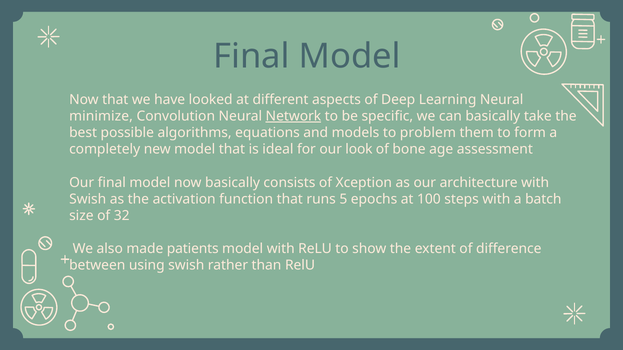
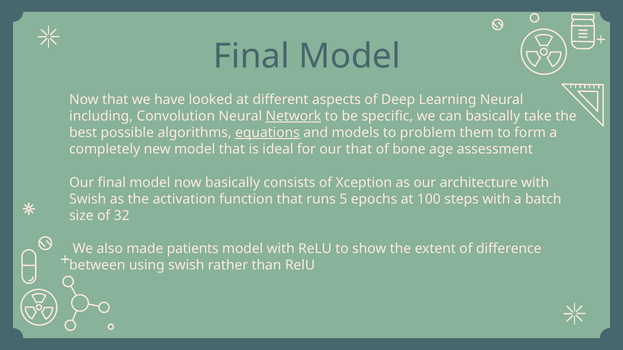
minimize: minimize -> including (101, 116)
equations underline: none -> present (267, 133)
our look: look -> that (359, 149)
